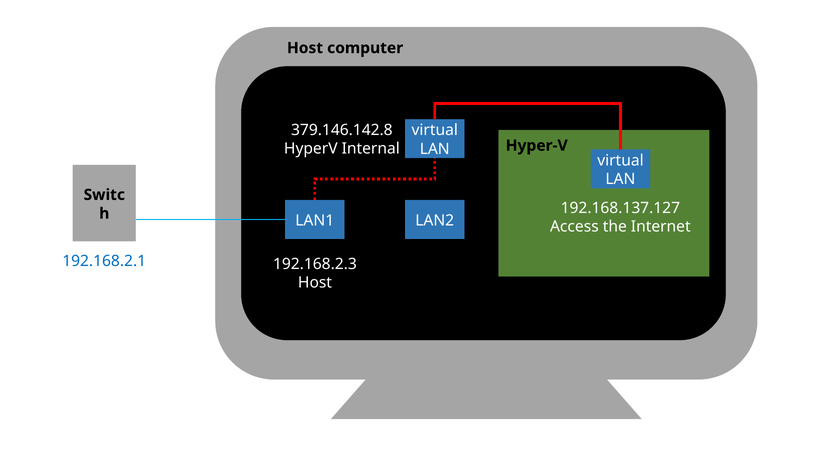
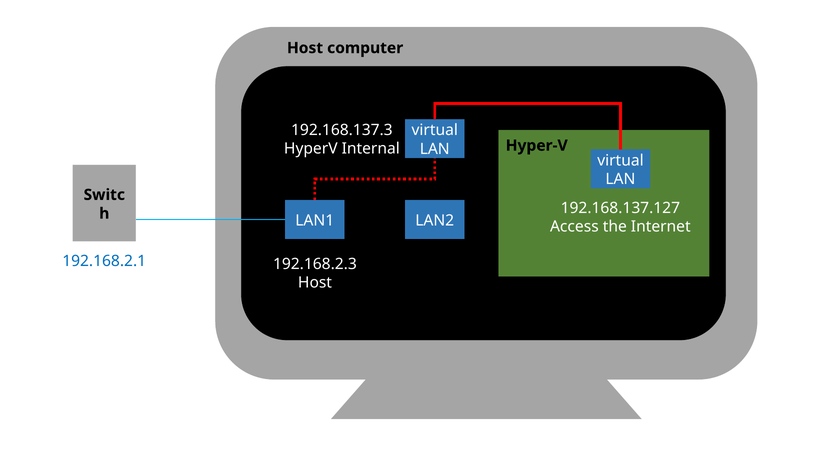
379.146.142.8: 379.146.142.8 -> 192.168.137.3 (342, 130)
